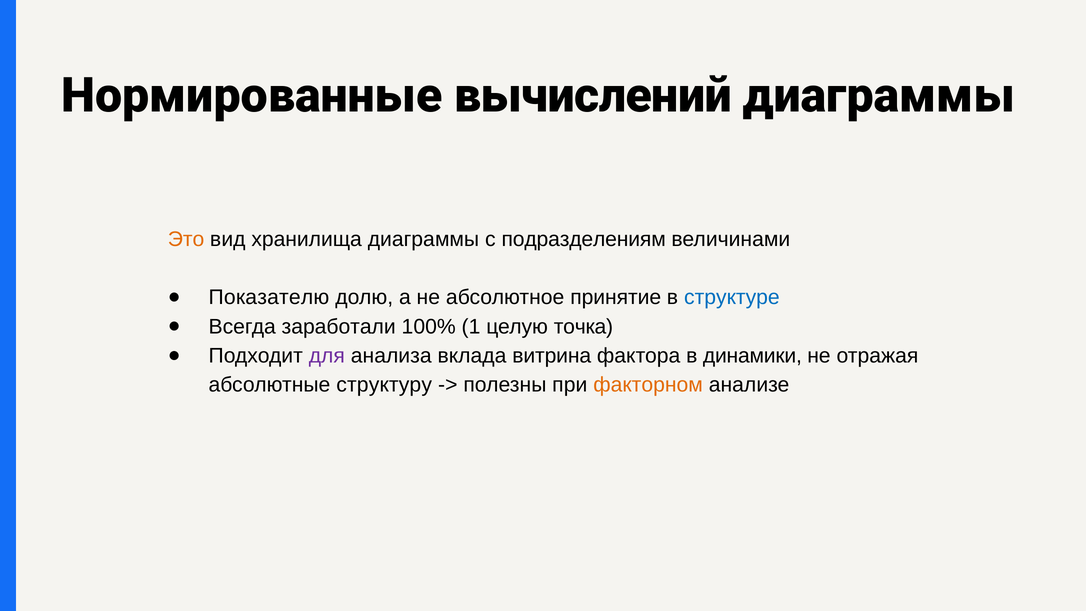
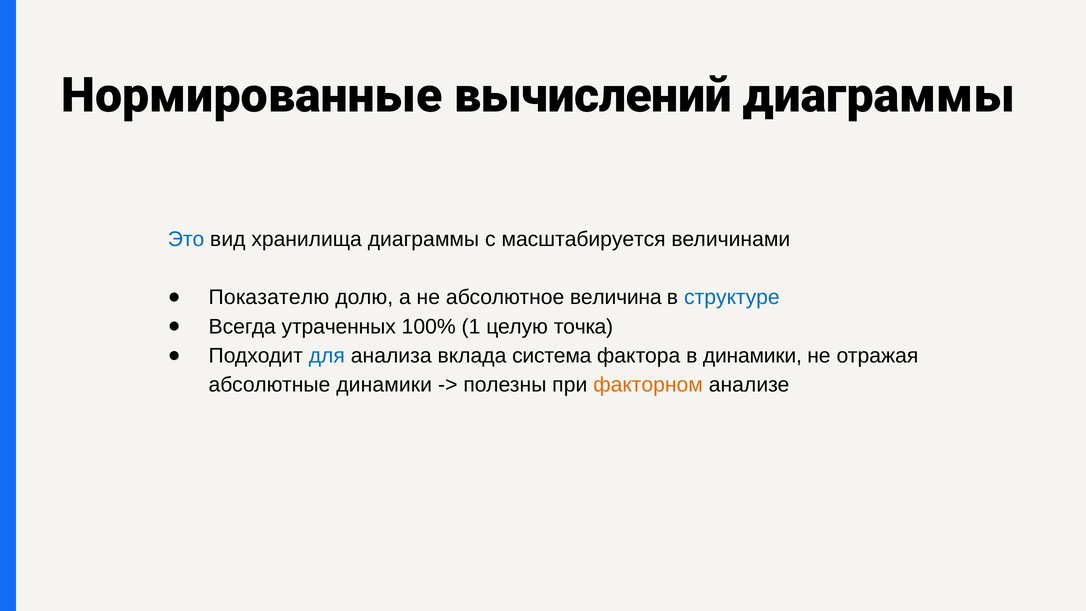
Это colour: orange -> blue (186, 239)
подразделениям: подразделениям -> масштабируется (584, 239)
принятие: принятие -> величина (616, 297)
заработали: заработали -> утраченных (339, 327)
для colour: purple -> blue (327, 356)
витрина: витрина -> система (552, 356)
абсолютные структуру: структуру -> динамики (384, 385)
